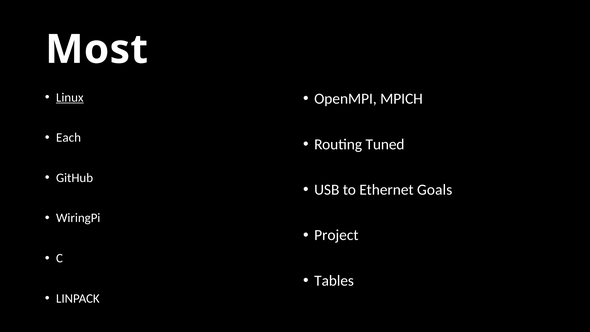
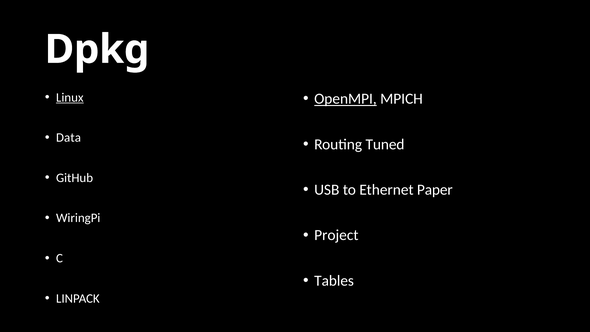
Most: Most -> Dpkg (97, 49)
OpenMPI underline: none -> present (345, 99)
Each: Each -> Data (68, 138)
Goals: Goals -> Paper (435, 190)
